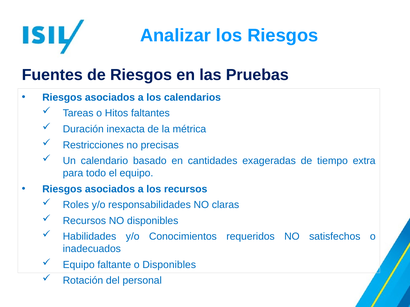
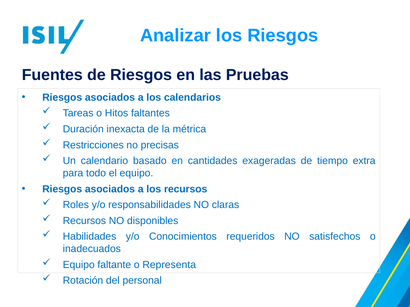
o Disponibles: Disponibles -> Representa (169, 265)
